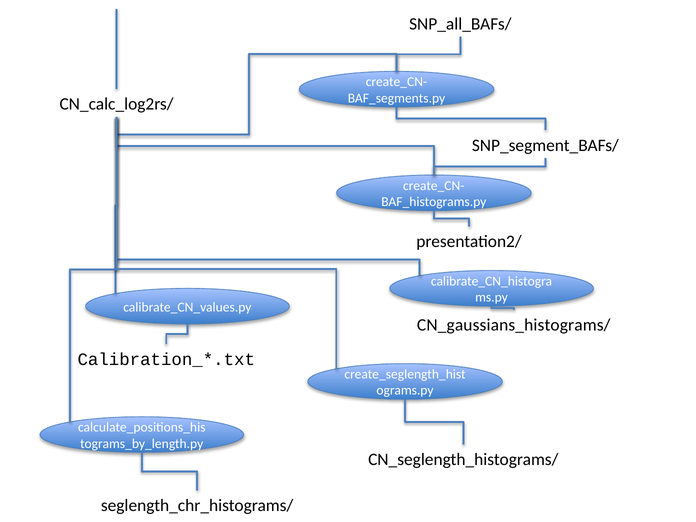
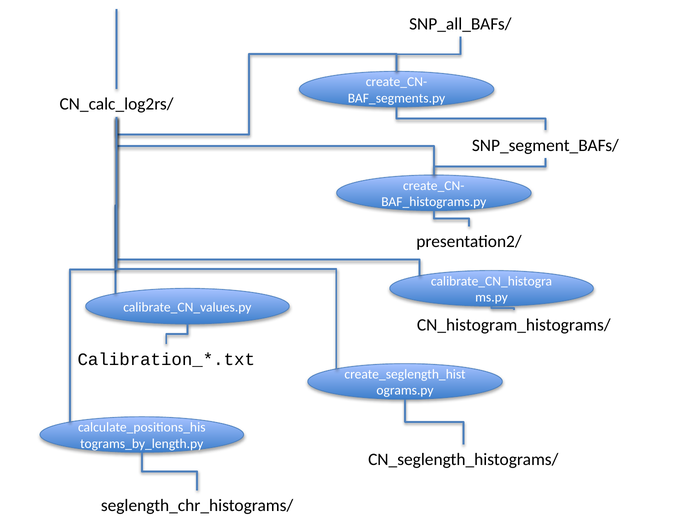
CN_gaussians_histograms/: CN_gaussians_histograms/ -> CN_histogram_histograms/ (514, 325)
